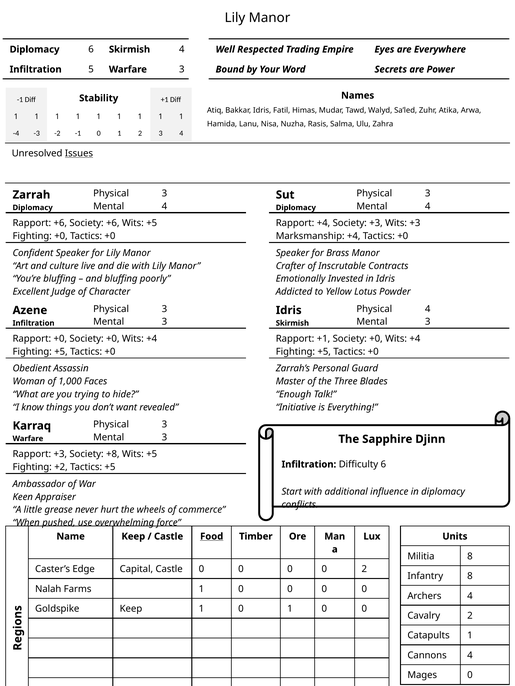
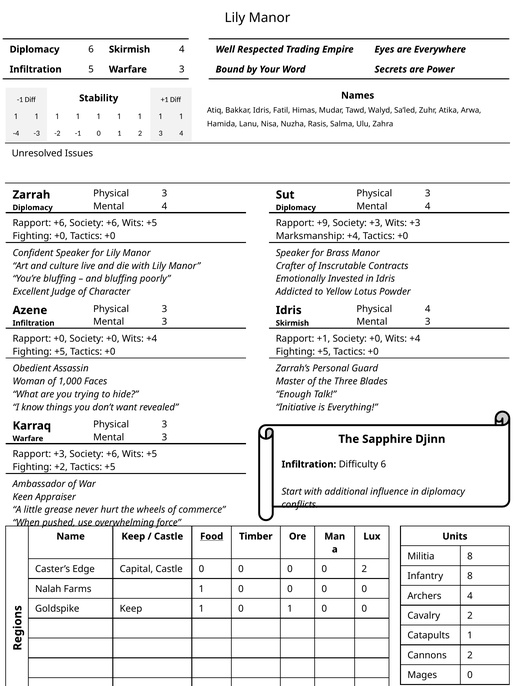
Issues underline: present -> none (79, 154)
Rapport +4: +4 -> +9 (323, 223)
+3 Society +8: +8 -> +6 (113, 455)
Cannons 4: 4 -> 2 (470, 656)
